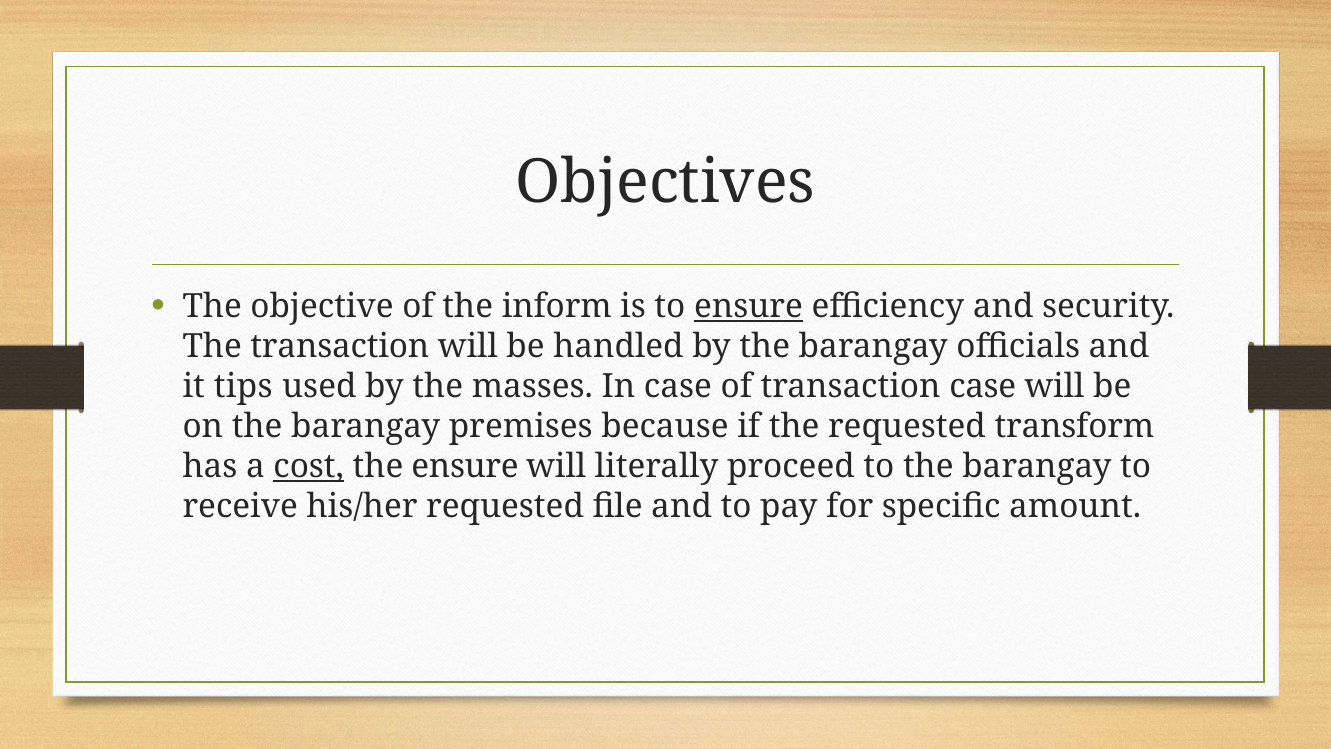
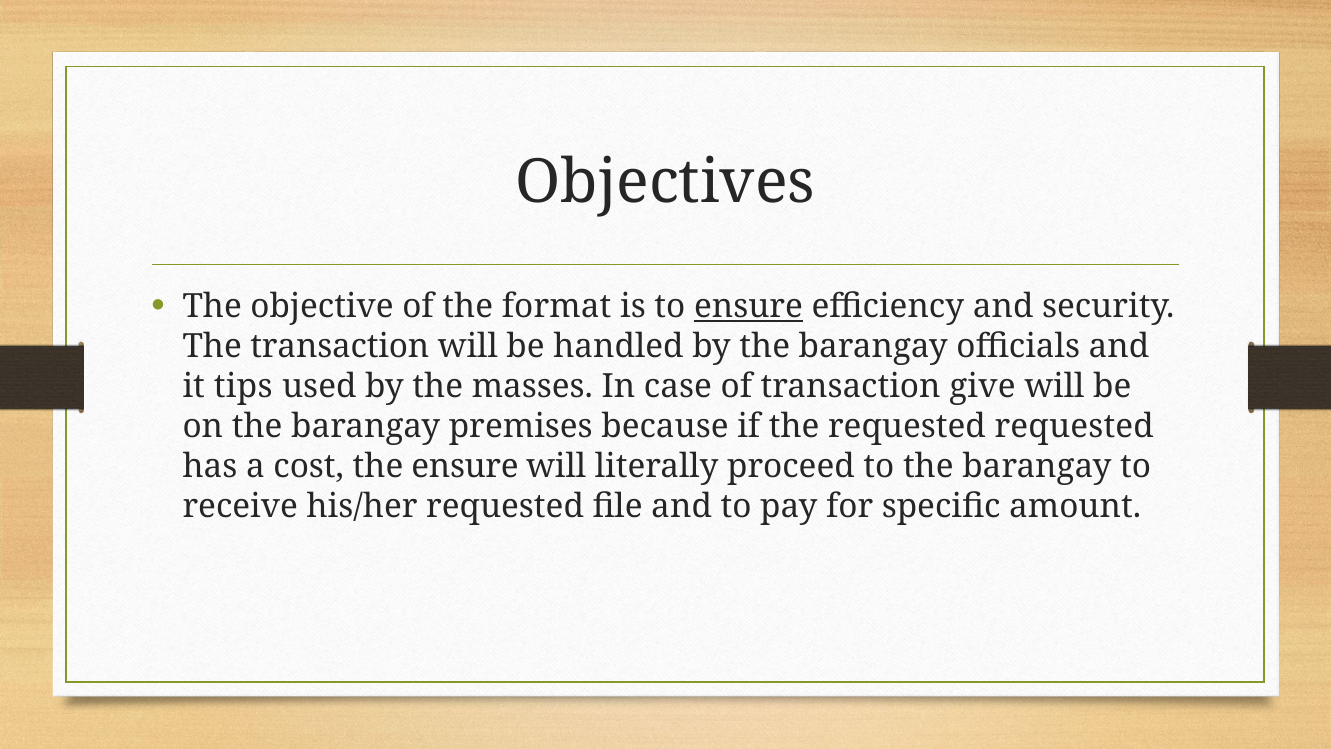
inform: inform -> format (557, 306)
transaction case: case -> give (982, 386)
requested transform: transform -> requested (1074, 426)
cost underline: present -> none (309, 466)
